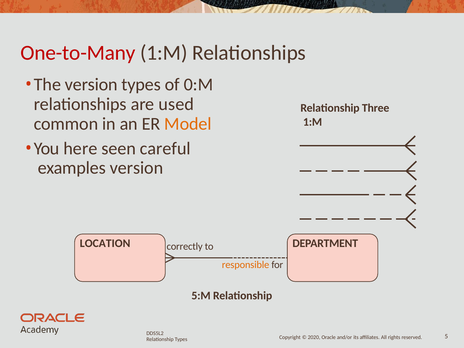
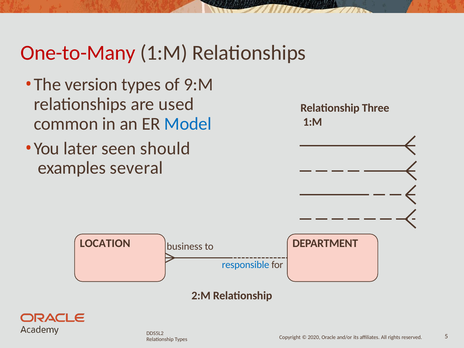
0:M: 0:M -> 9:M (198, 85)
Model colour: orange -> blue (188, 124)
here: here -> later (80, 148)
careful: careful -> should (165, 148)
examples version: version -> several (136, 168)
correctly: correctly -> business (185, 246)
responsible colour: orange -> blue (246, 265)
5:M: 5:M -> 2:M (201, 296)
